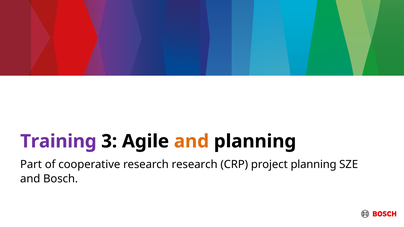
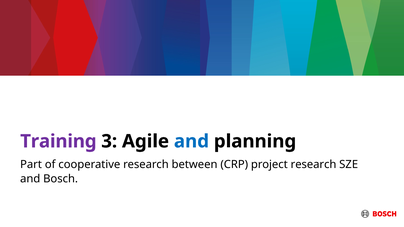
and colour: orange -> blue (191, 141)
research research: research -> between (195, 165)
project planning: planning -> research (314, 165)
